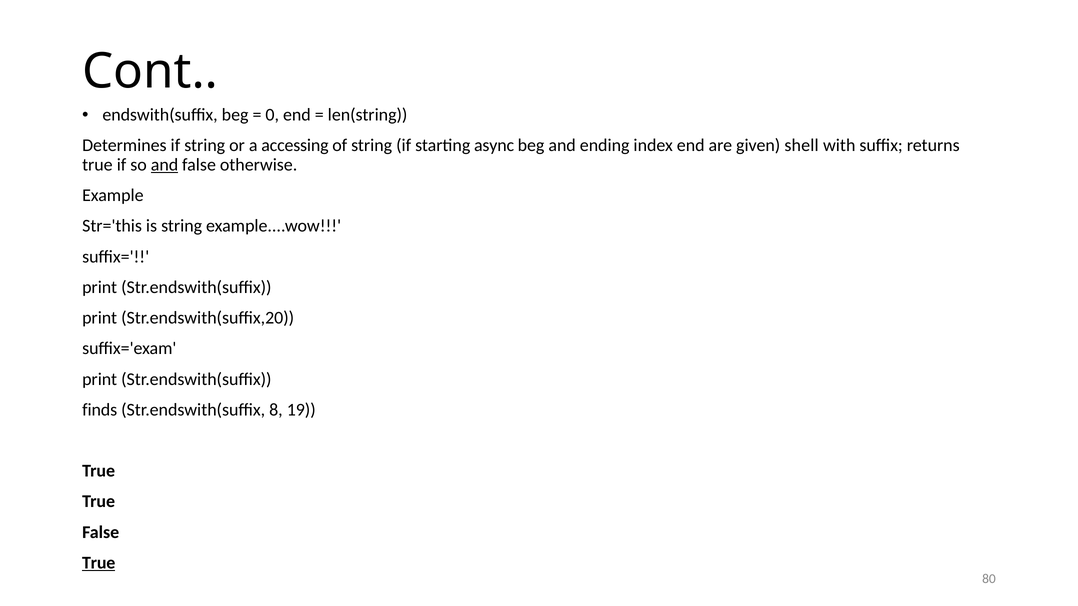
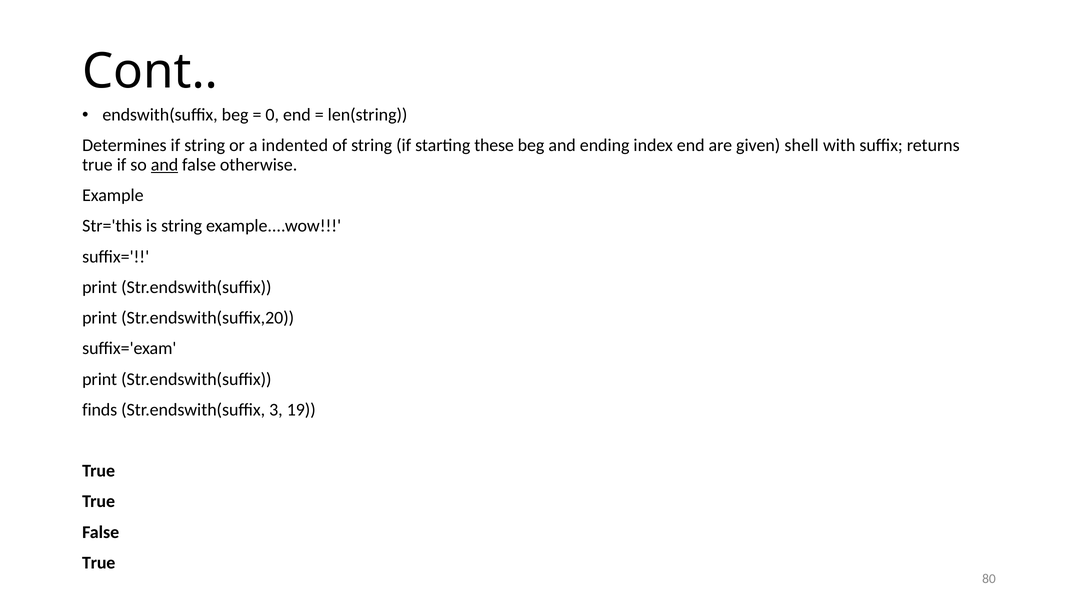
accessing: accessing -> indented (295, 146)
async: async -> these (494, 146)
8: 8 -> 3 (276, 410)
True underline: present -> none (99, 563)
